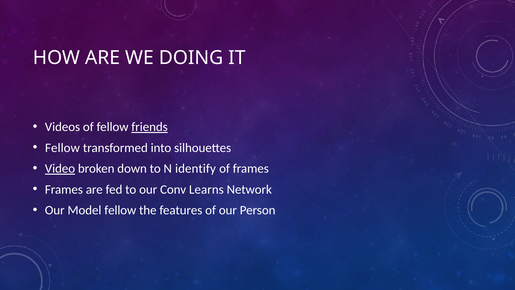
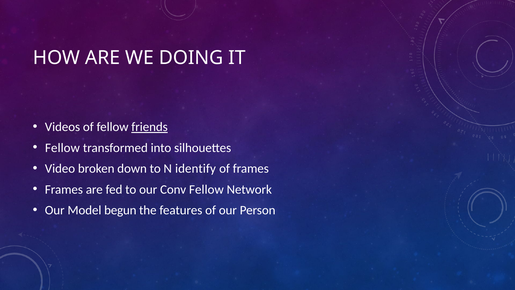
Video underline: present -> none (60, 168)
Conv Learns: Learns -> Fellow (206, 189)
Model fellow: fellow -> begun (120, 210)
